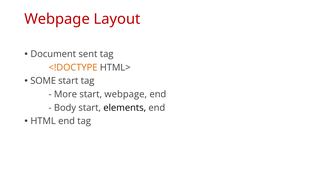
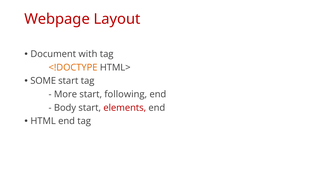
sent: sent -> with (88, 54)
start webpage: webpage -> following (126, 95)
elements colour: black -> red (125, 108)
